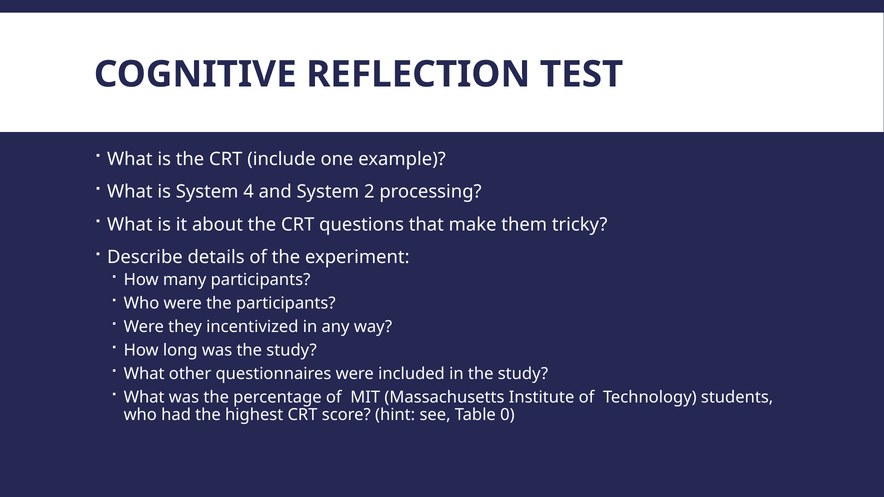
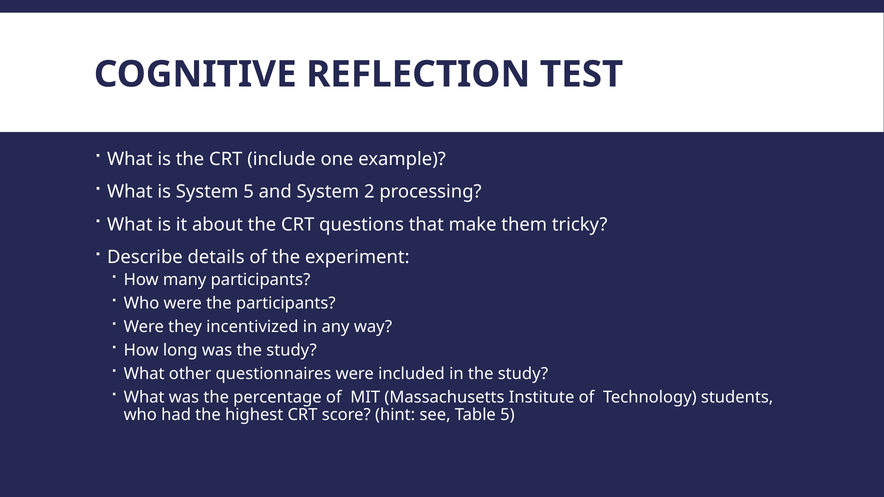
System 4: 4 -> 5 (249, 192)
Table 0: 0 -> 5 (507, 415)
